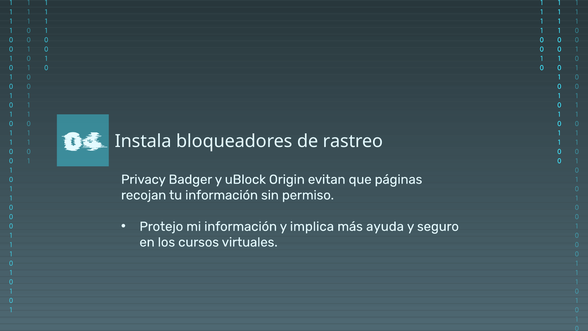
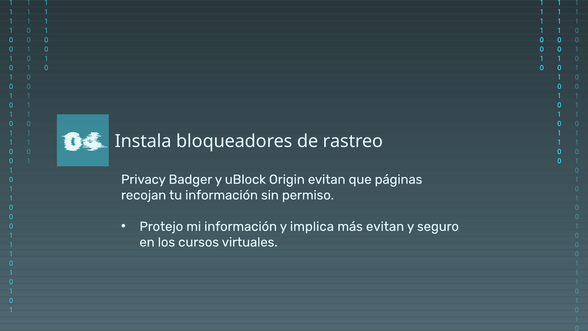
más ayuda: ayuda -> evitan (385, 226)
